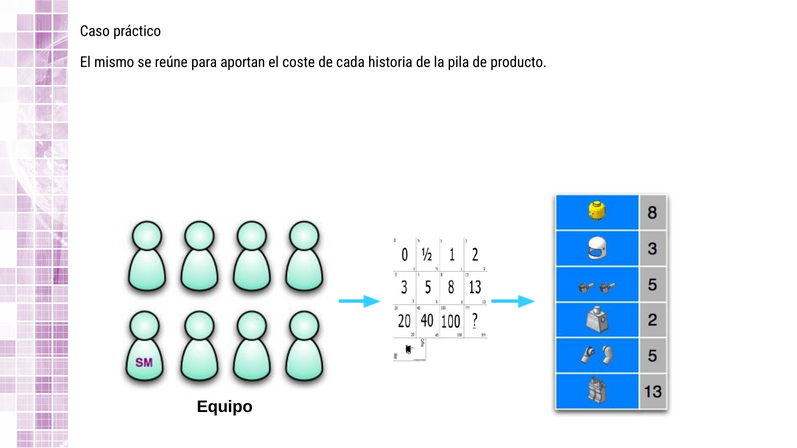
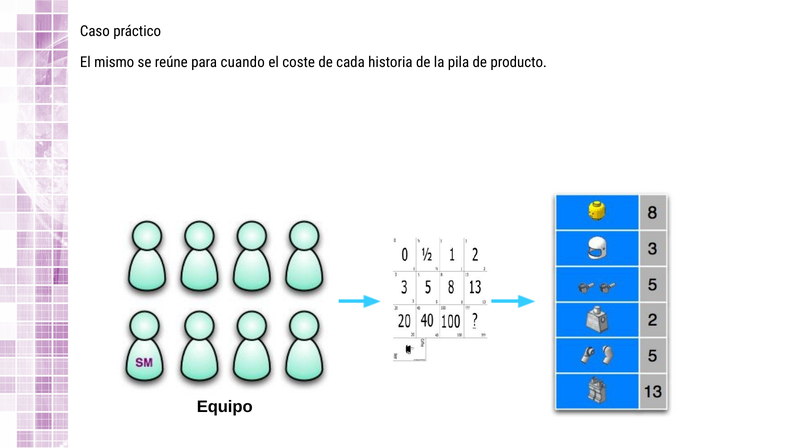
aportan: aportan -> cuando (243, 62)
